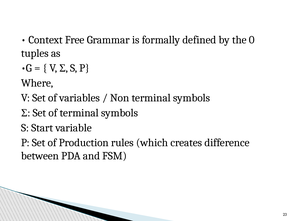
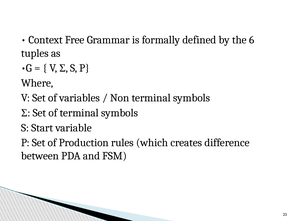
0: 0 -> 6 (252, 40)
